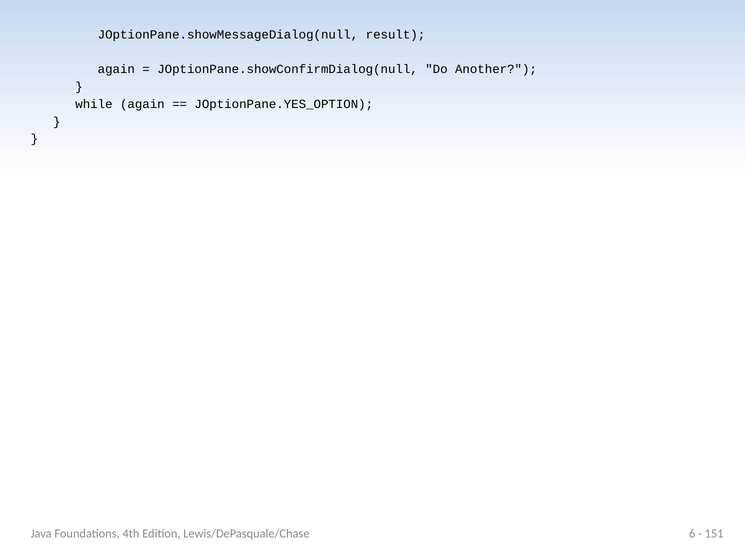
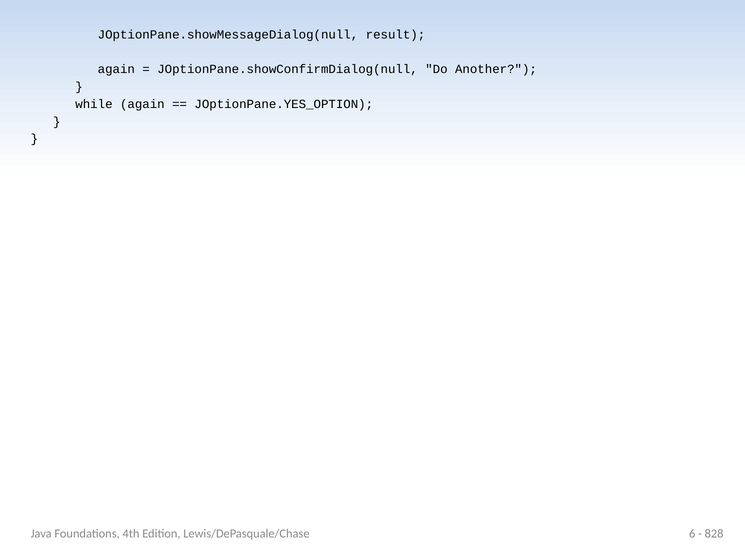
151: 151 -> 828 (714, 533)
